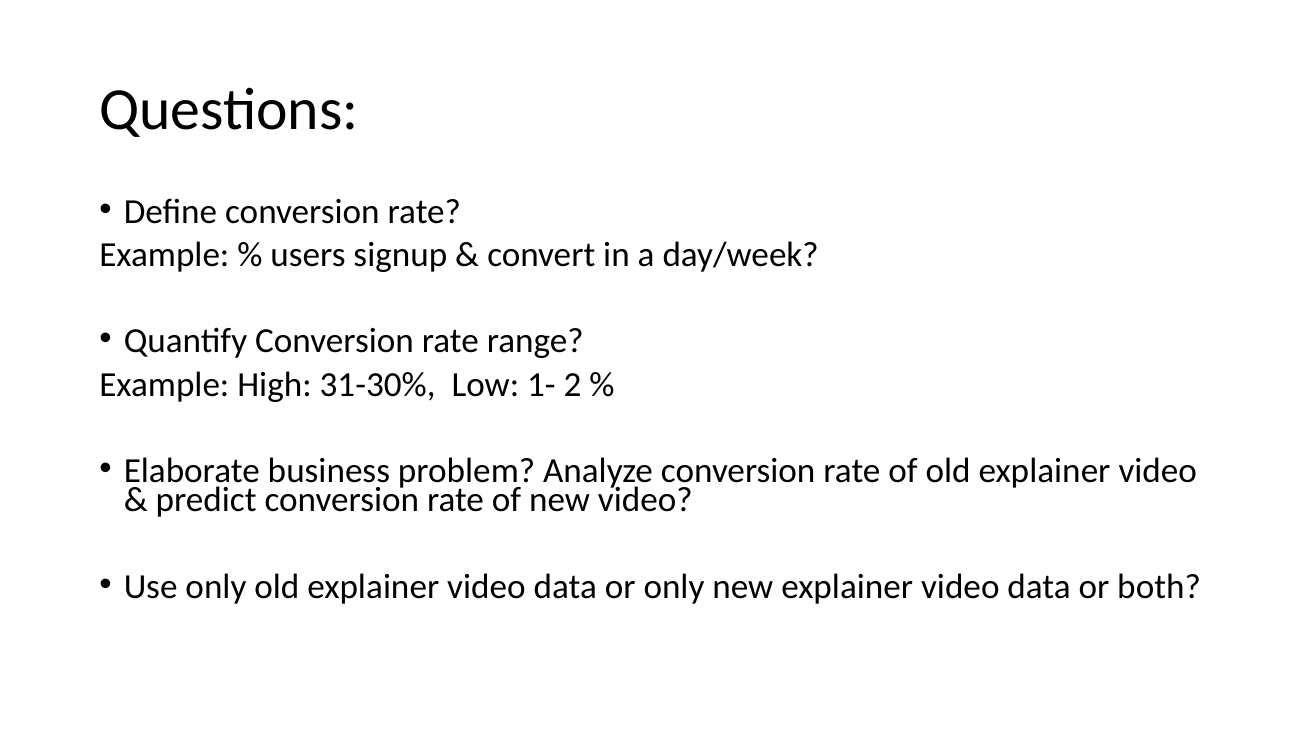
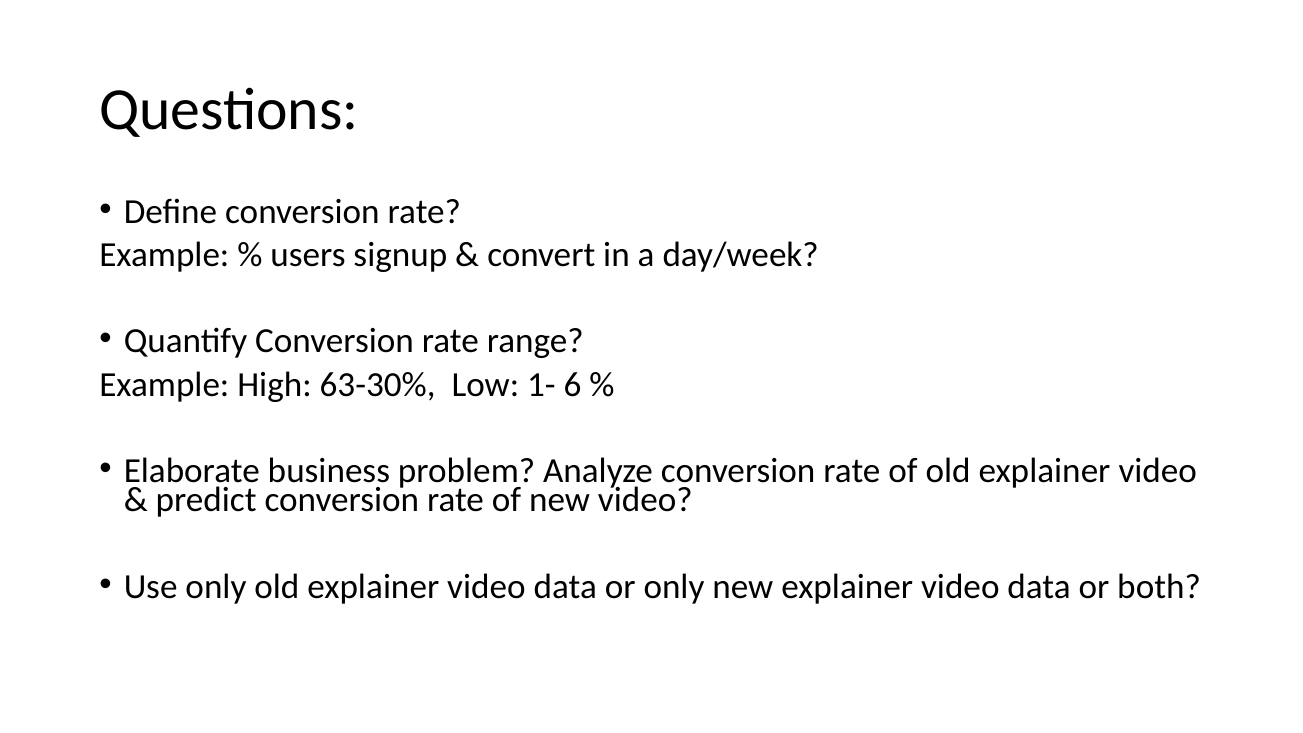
31-30%: 31-30% -> 63-30% (378, 384)
2: 2 -> 6 (573, 384)
